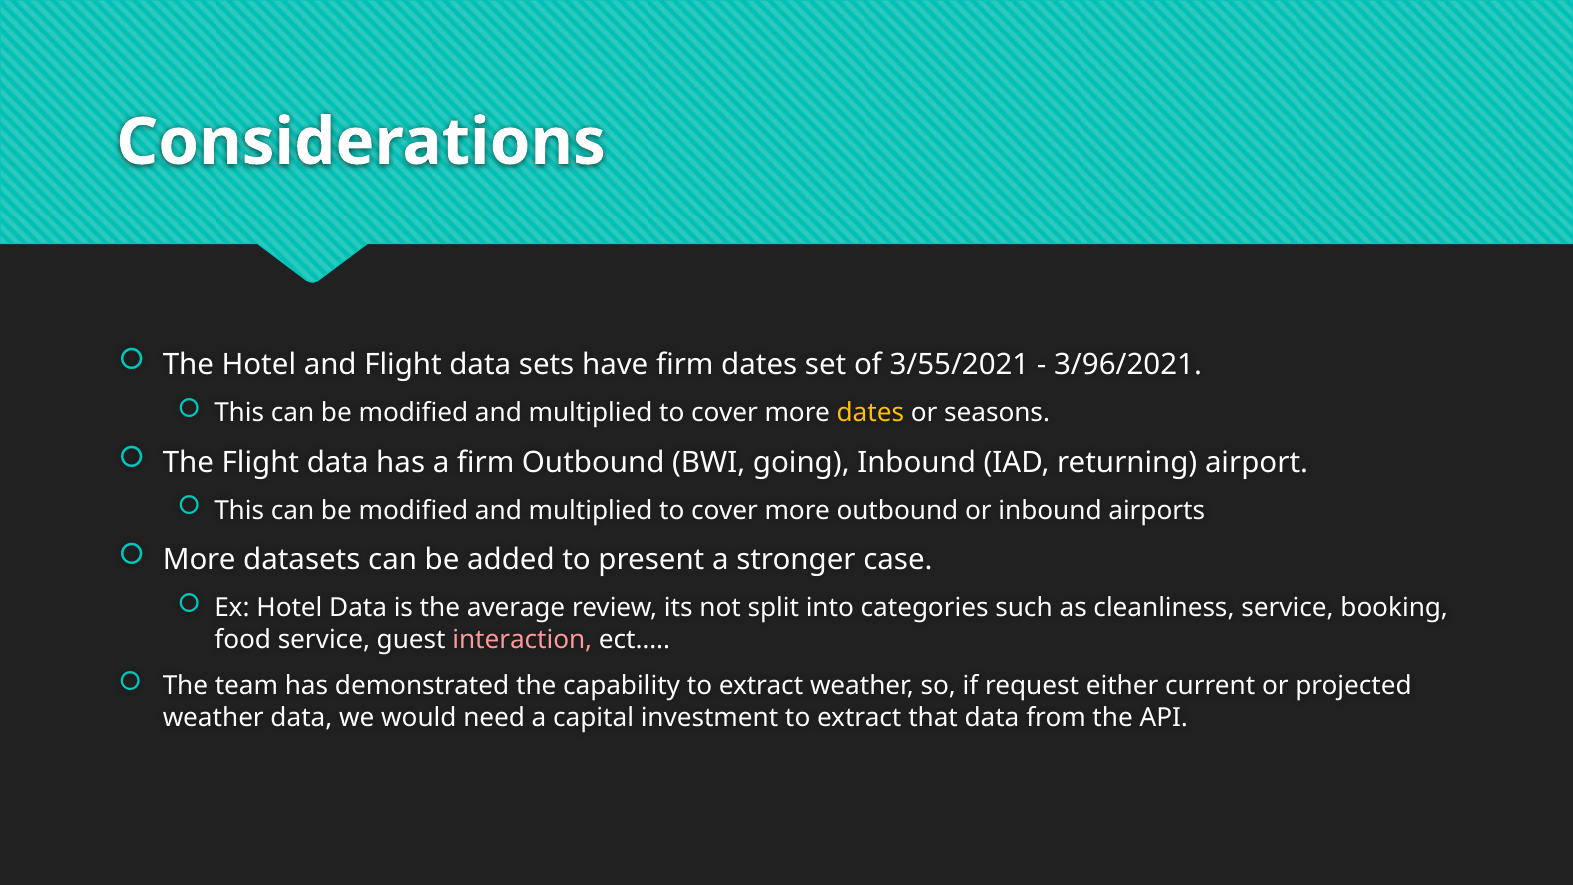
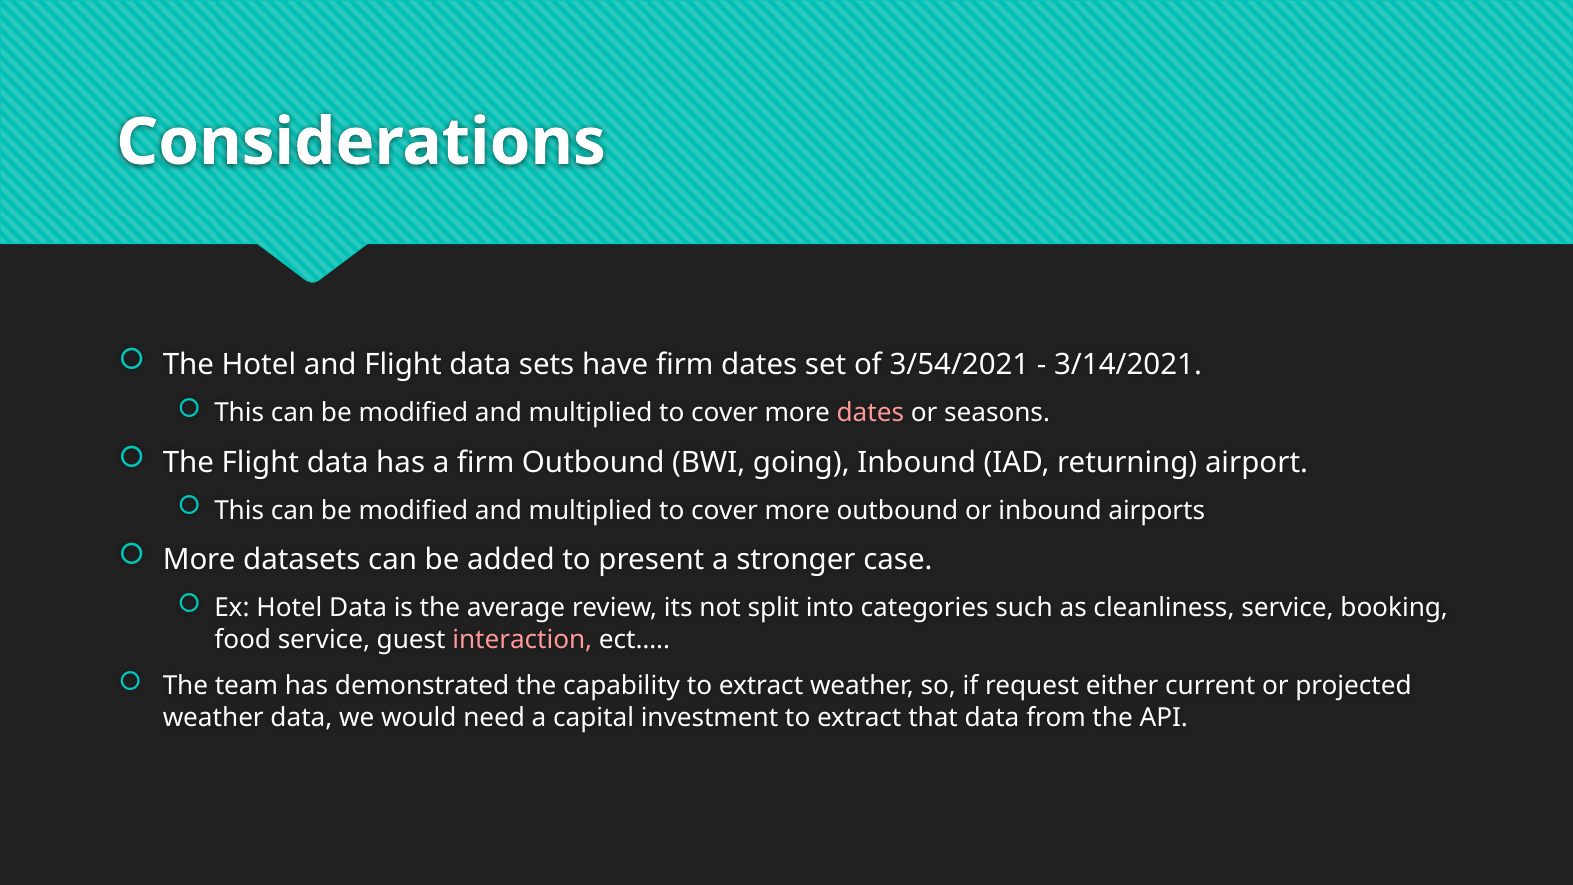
3/55/2021: 3/55/2021 -> 3/54/2021 (959, 365)
3/96/2021: 3/96/2021 -> 3/14/2021 (1128, 365)
dates colour: yellow -> pink (870, 413)
